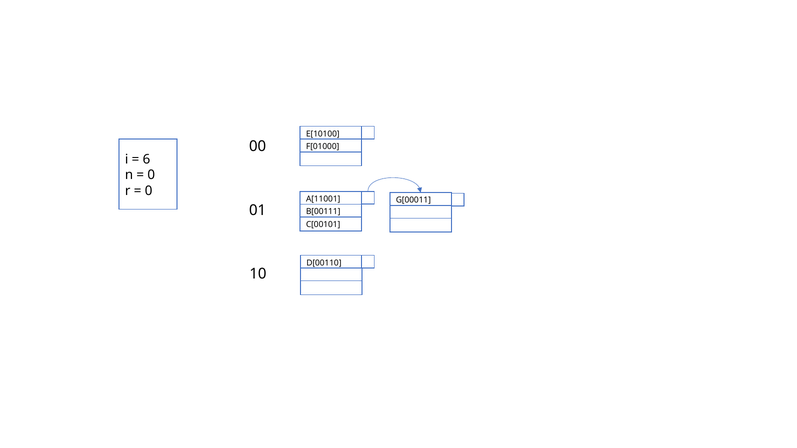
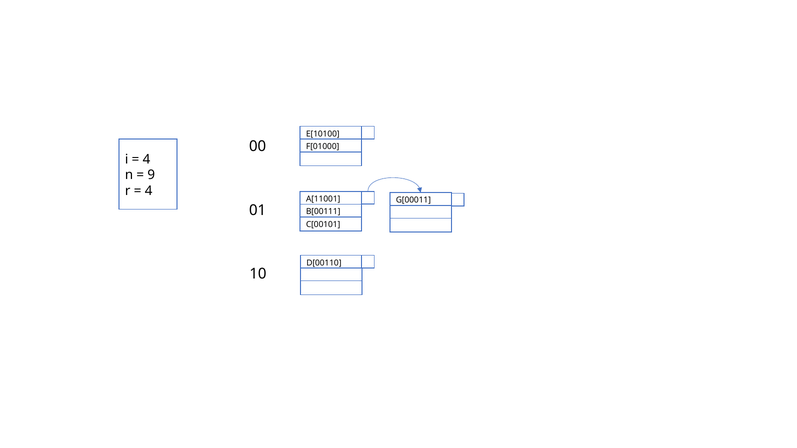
6: 6 -> 4 (147, 159)
0: 0 -> 9 (151, 175)
0: 0 -> 4 (149, 191)
